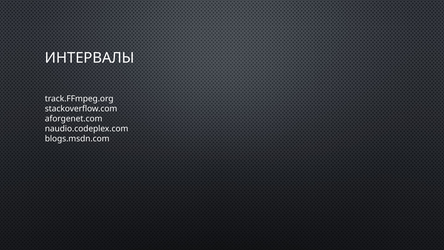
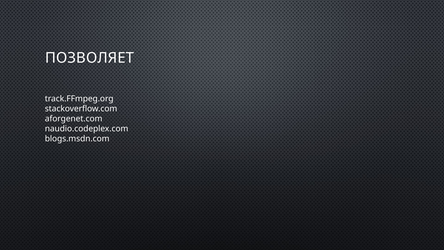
ИНТЕРВАЛЫ: ИНТЕРВАЛЫ -> ПОЗВОЛЯЕТ (90, 58)
